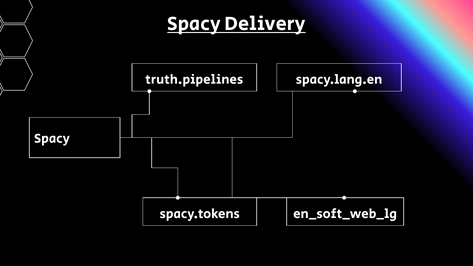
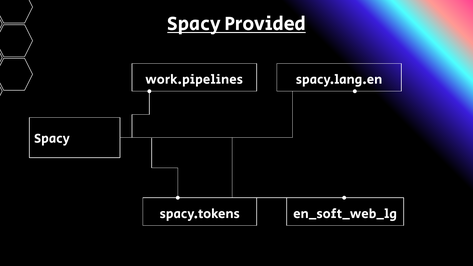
Delivery: Delivery -> Provided (265, 24)
truth.pipelines: truth.pipelines -> work.pipelines (194, 79)
